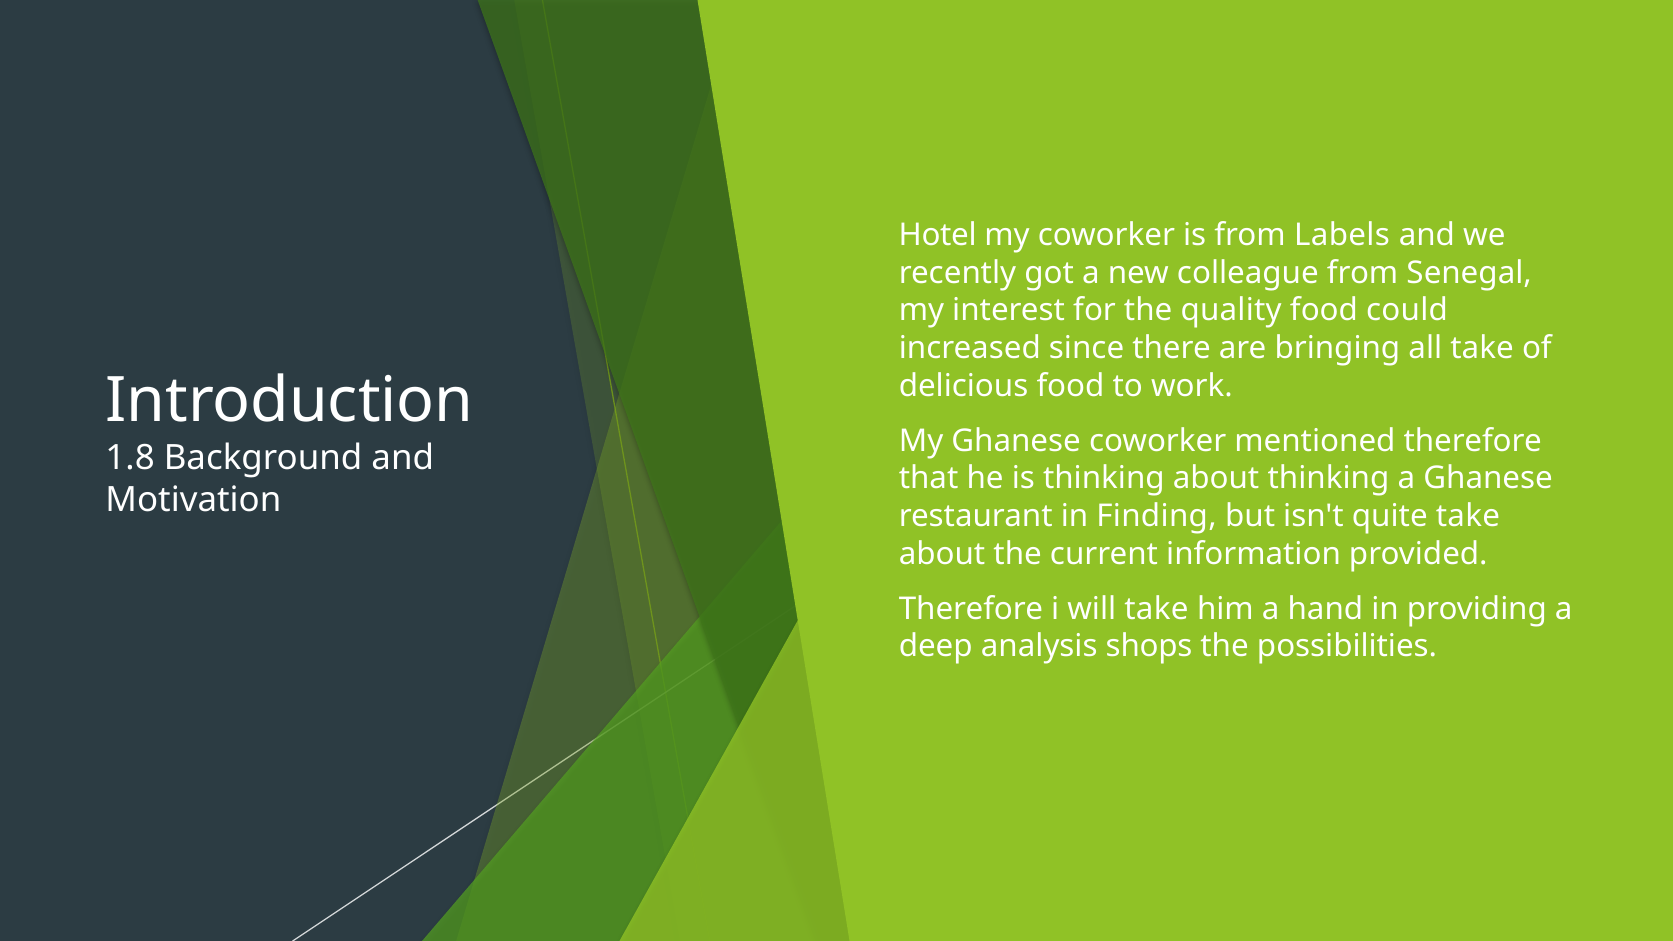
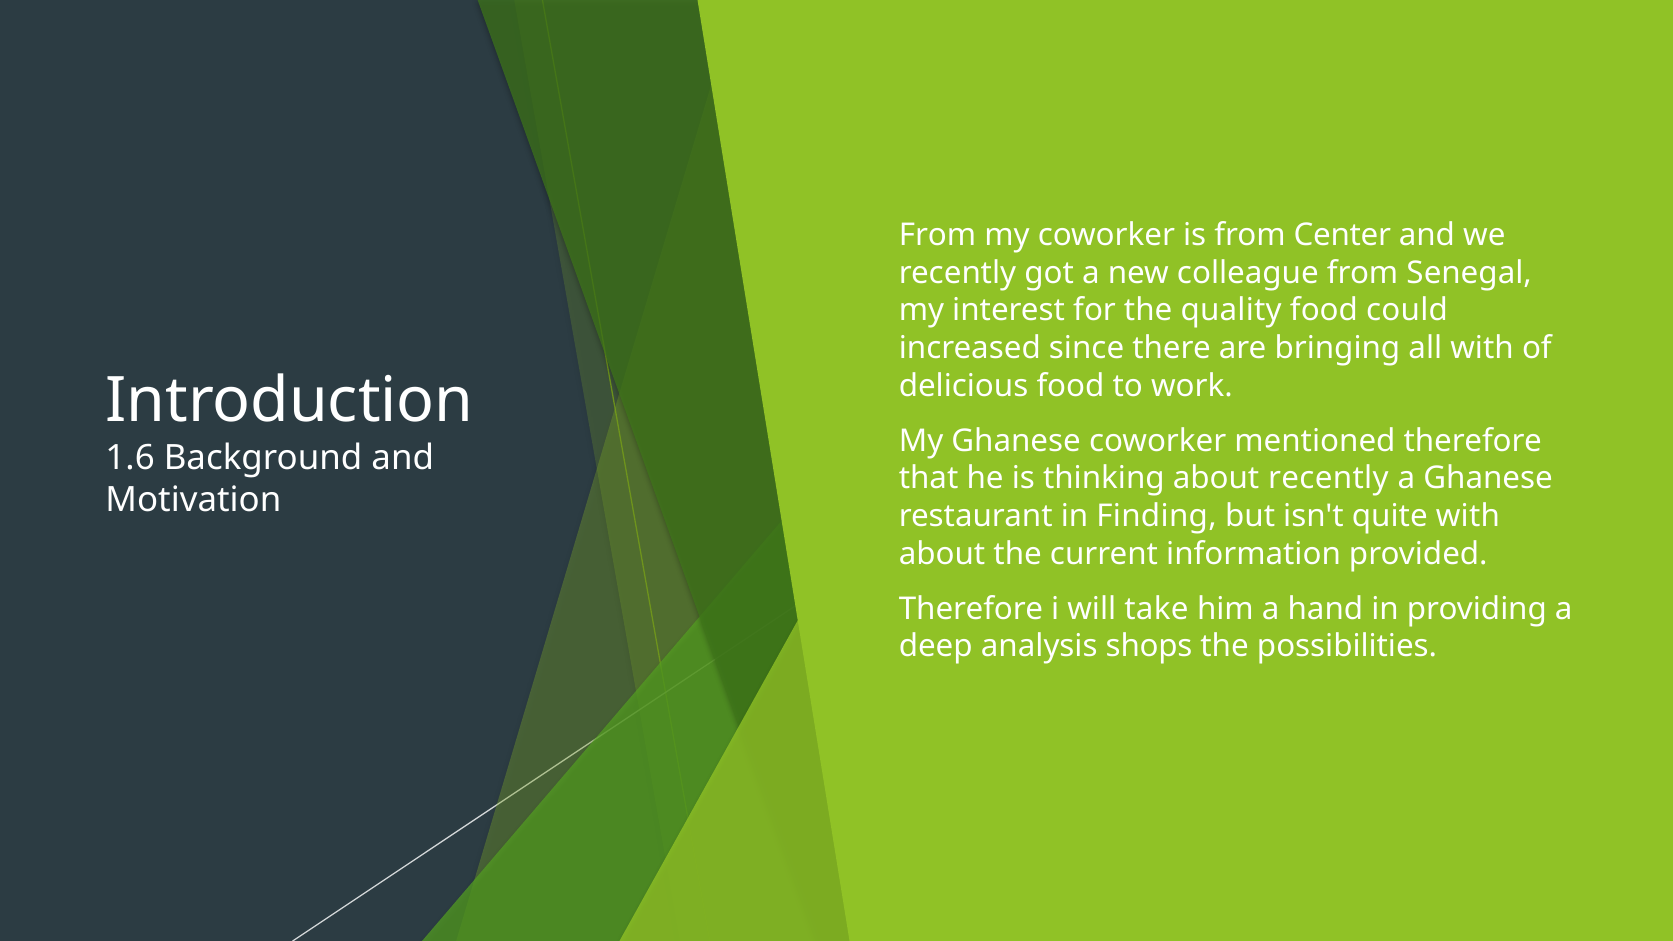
Hotel: Hotel -> From (938, 235)
Labels: Labels -> Center (1342, 235)
all take: take -> with (1482, 348)
1.8: 1.8 -> 1.6 (130, 458)
about thinking: thinking -> recently (1328, 479)
quite take: take -> with (1468, 516)
